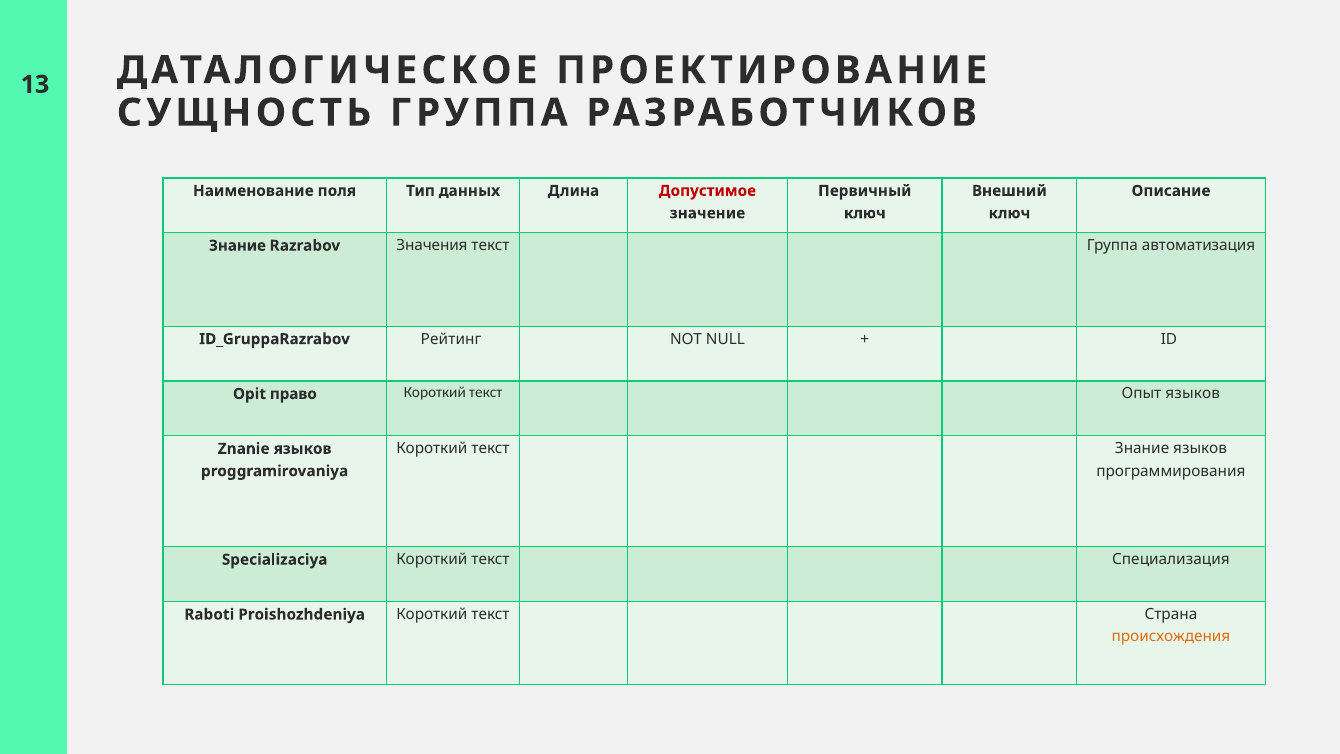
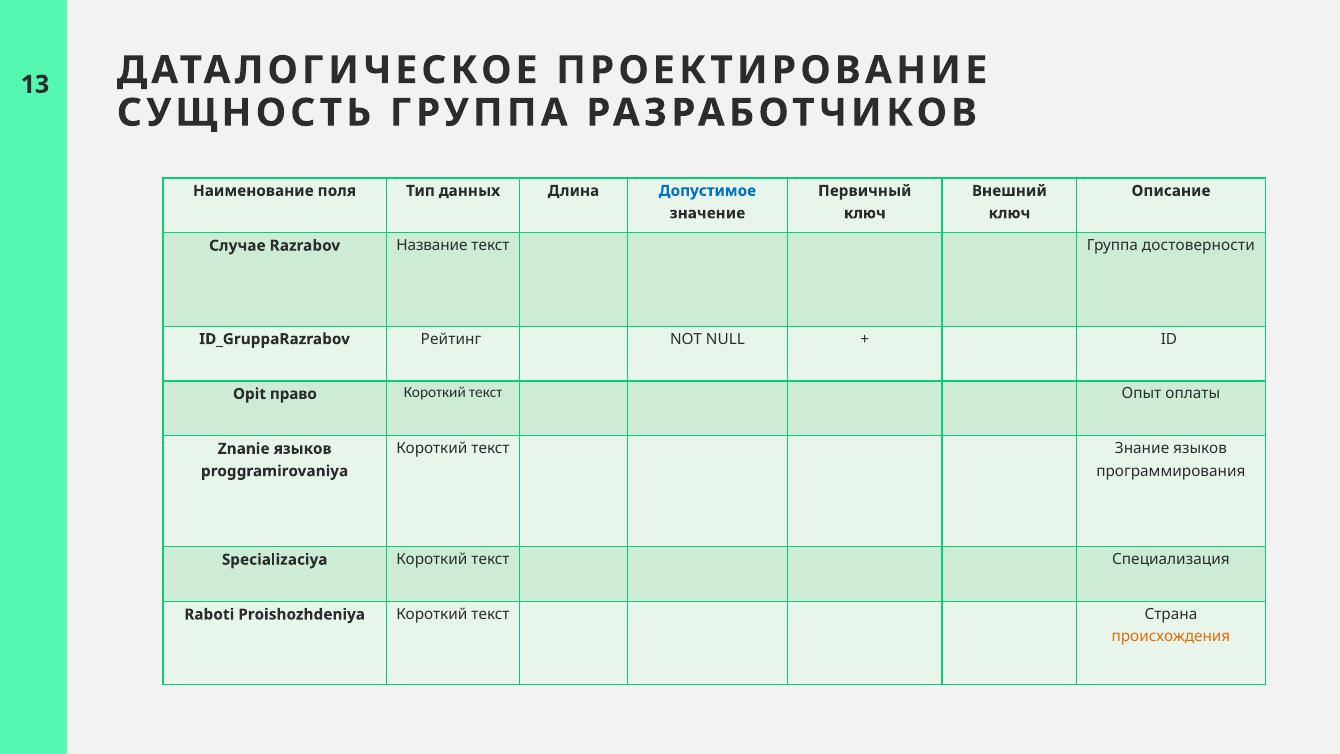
Допустимое colour: red -> blue (707, 191)
Знание: Знание -> Случае (237, 246)
Значения: Значения -> Название (432, 246)
автоматизация: автоматизация -> достоверности (1198, 246)
Опыт языков: языков -> оплаты (1193, 394)
